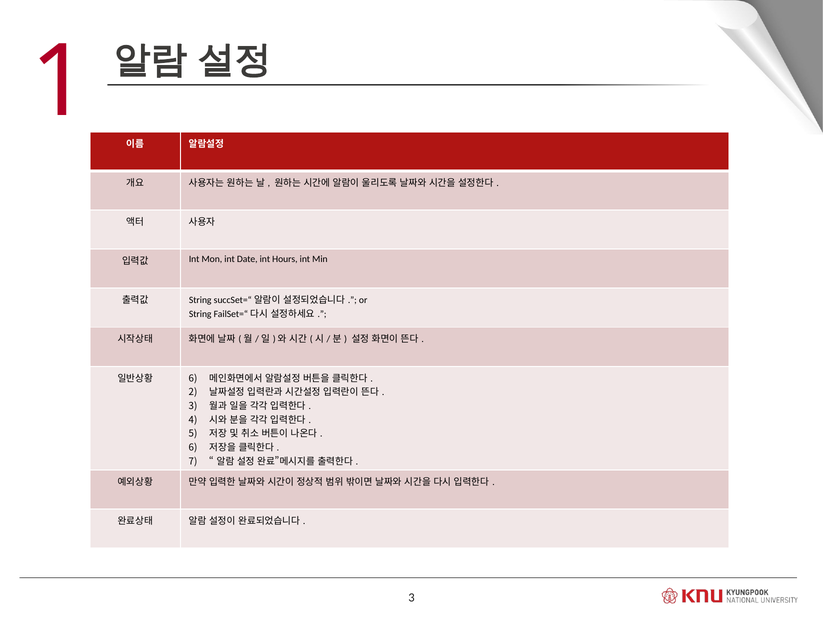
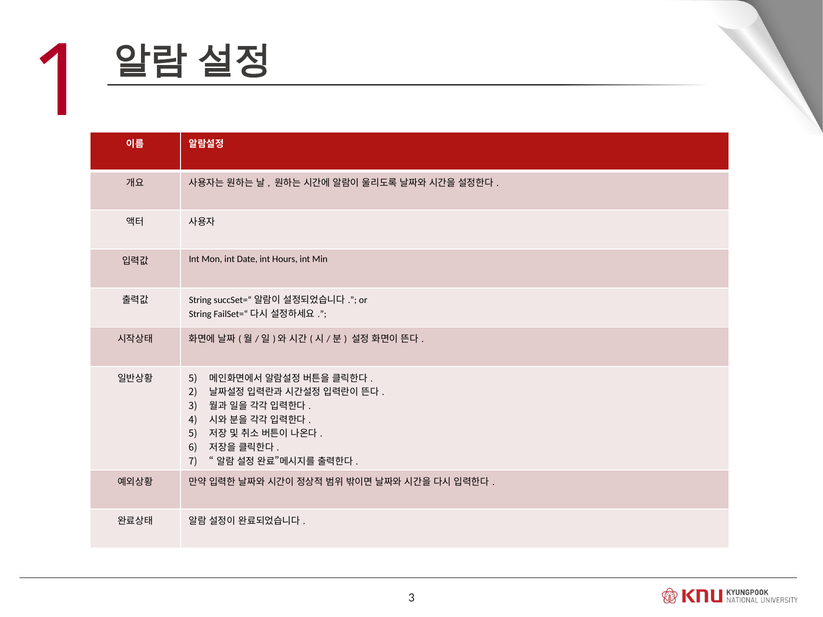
6: 6 -> 5 (193, 379)
